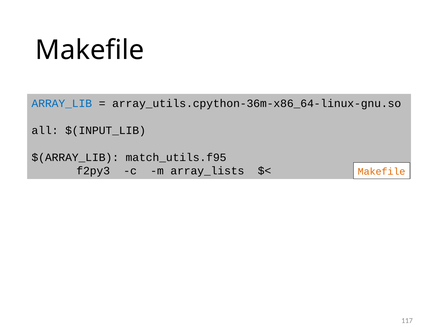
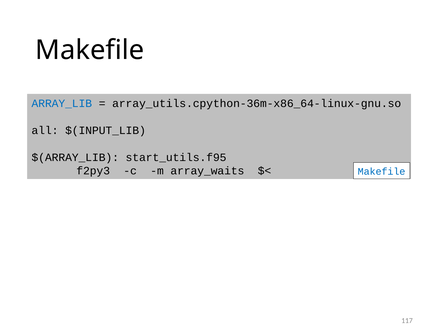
match_utils.f95: match_utils.f95 -> start_utils.f95 (176, 157)
array_lists: array_lists -> array_waits (207, 171)
Makefile colour: orange -> blue (382, 172)
